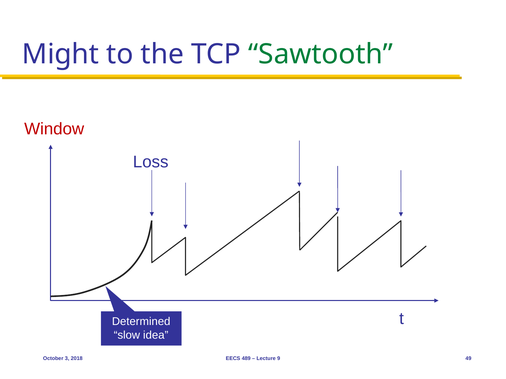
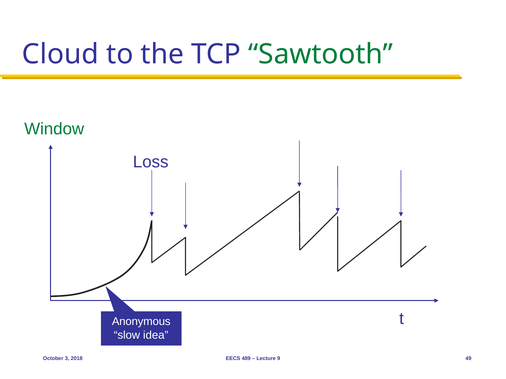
Might: Might -> Cloud (60, 54)
Window colour: red -> green (54, 129)
Determined: Determined -> Anonymous (141, 322)
